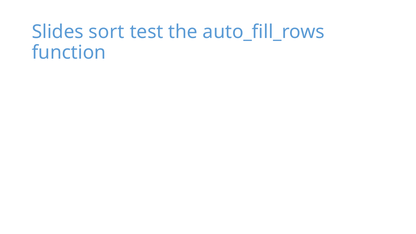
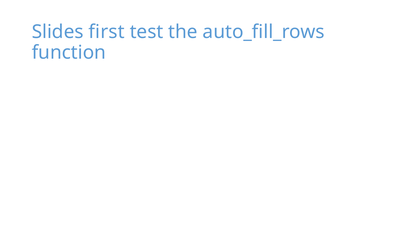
sort: sort -> first (107, 32)
